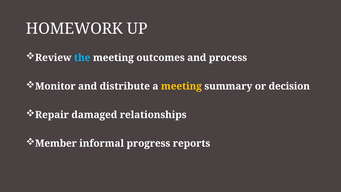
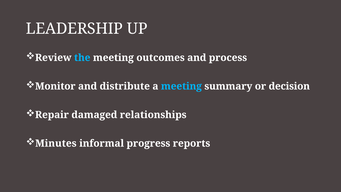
HOMEWORK: HOMEWORK -> LEADERSHIP (74, 29)
meeting colour: yellow -> light blue (181, 86)
Member: Member -> Minutes (56, 143)
